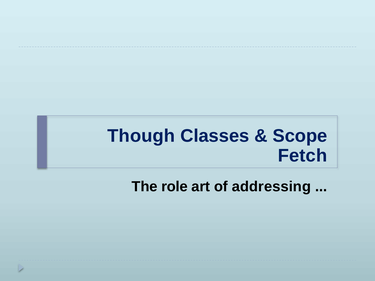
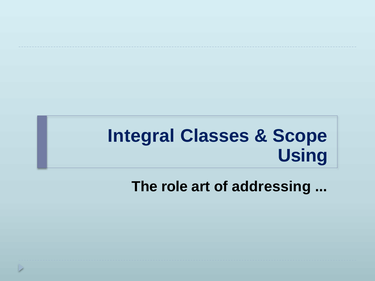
Though: Though -> Integral (141, 136)
Fetch: Fetch -> Using (303, 156)
